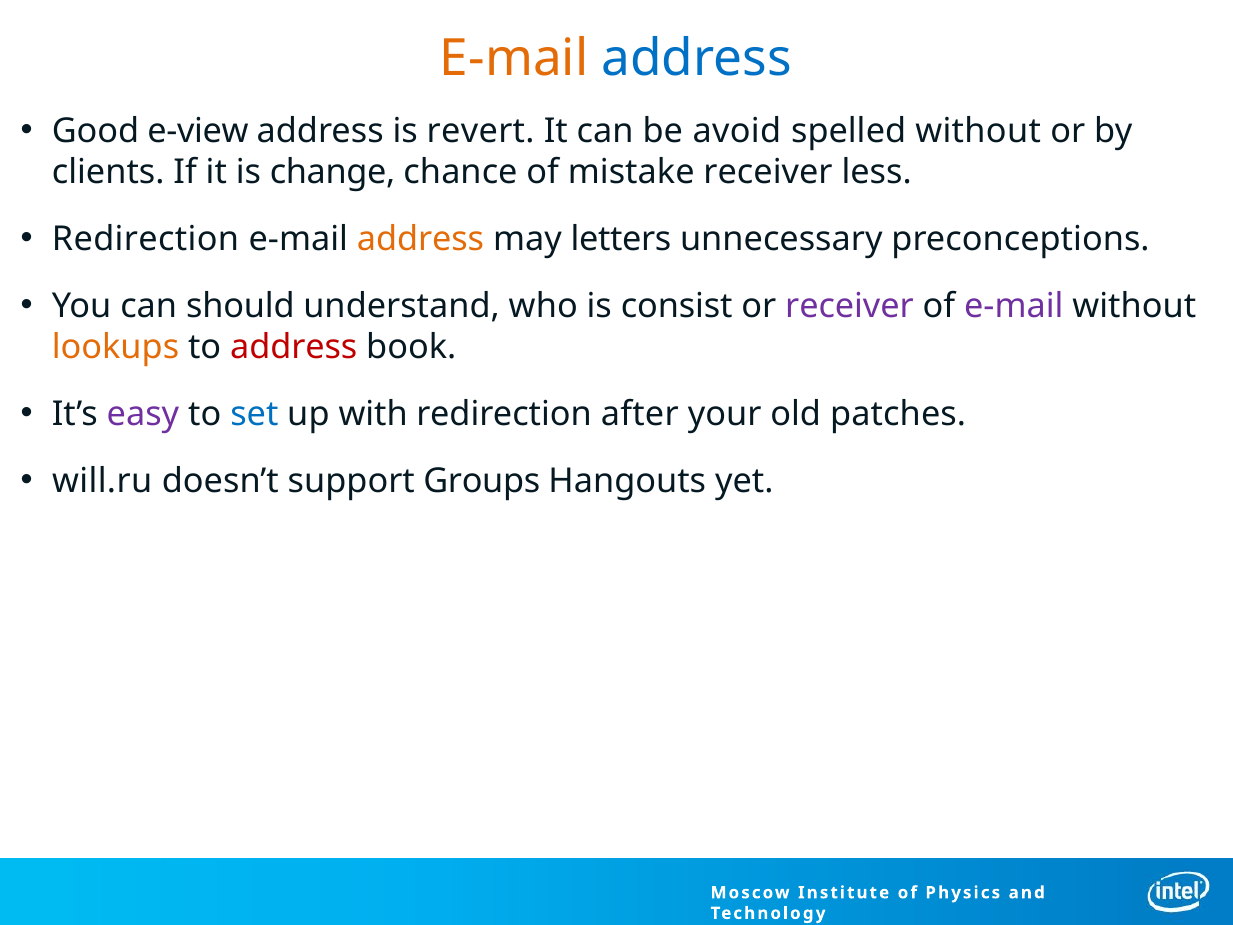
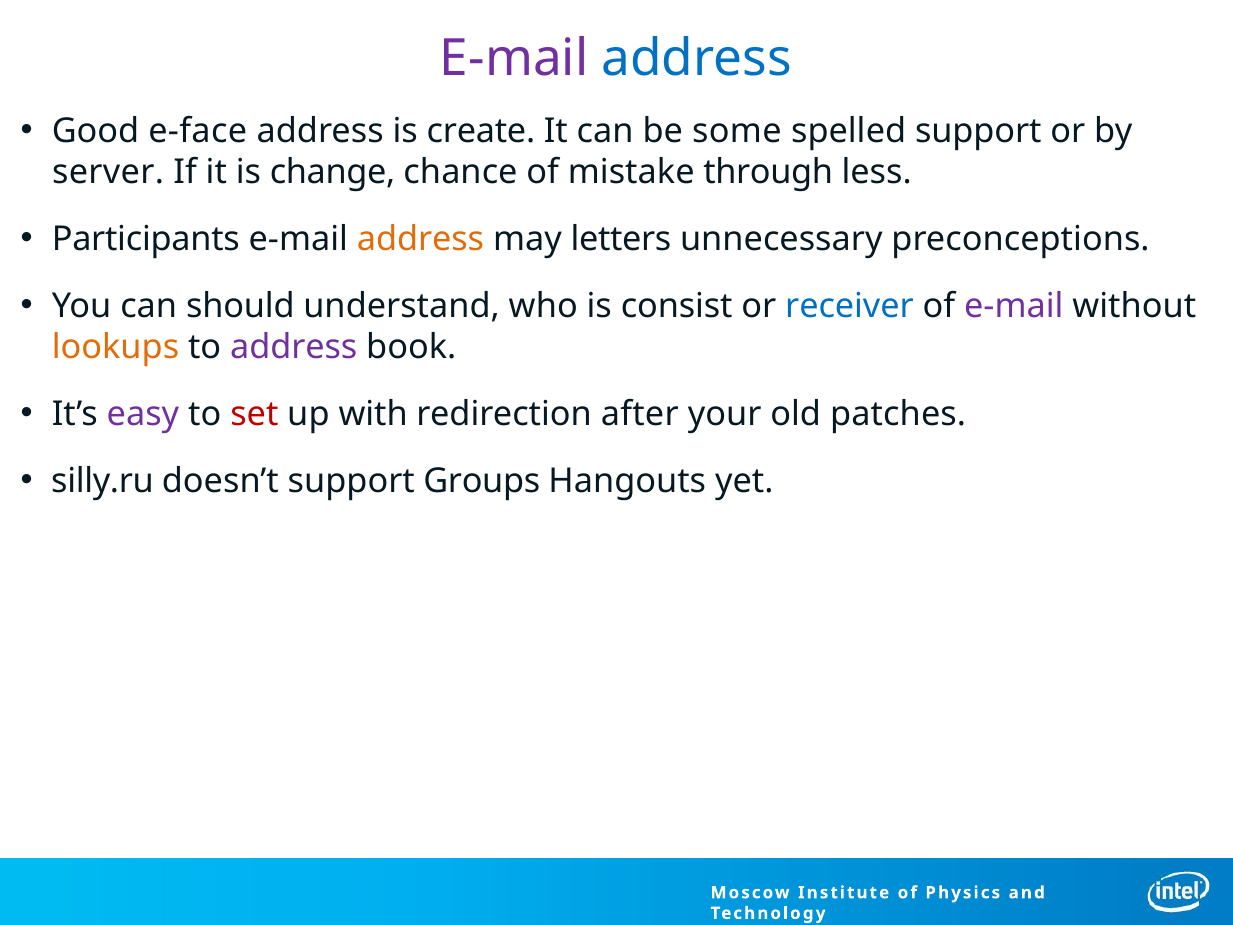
E-mail colour: orange -> purple (514, 59)
e-view: e-view -> e-face (198, 131)
revert: revert -> create (481, 131)
avoid: avoid -> some (737, 131)
spelled without: without -> support (978, 131)
clients: clients -> server (108, 173)
mistake receiver: receiver -> through (768, 173)
Redirection: Redirection -> Participants (146, 239)
receiver colour: purple -> blue (849, 306)
address colour: red -> purple (294, 347)
set colour: blue -> red (254, 414)
will.ru: will.ru -> silly.ru (103, 481)
